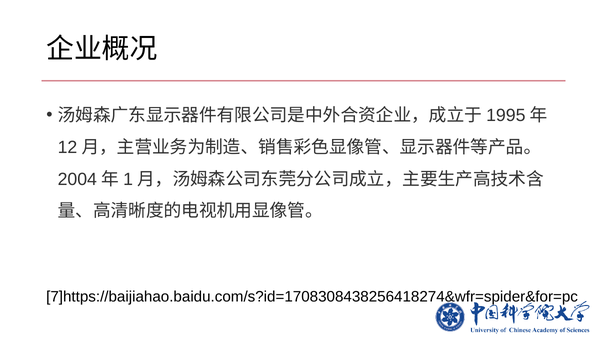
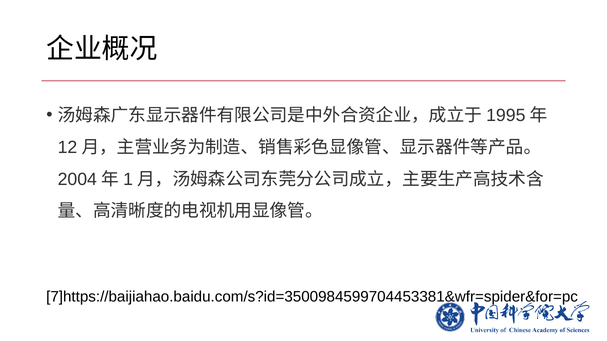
7]https://baijiahao.baidu.com/s?id=1708308438256418274&wfr=spider&for=pc: 7]https://baijiahao.baidu.com/s?id=1708308438256418274&wfr=spider&for=pc -> 7]https://baijiahao.baidu.com/s?id=3500984599704453381&wfr=spider&for=pc (312, 297)
